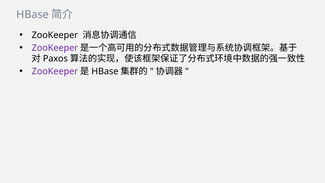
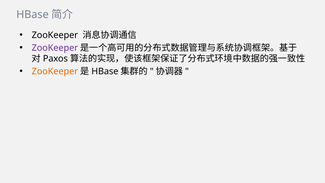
ZooKeeper colour: purple -> orange (55, 71)
